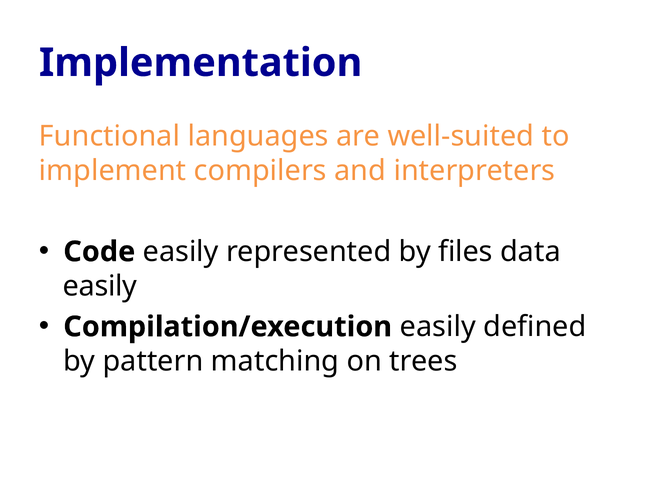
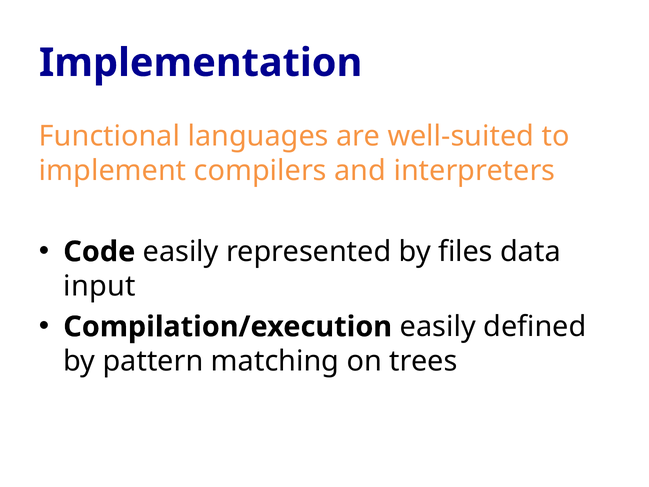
easily: easily -> input (100, 286)
